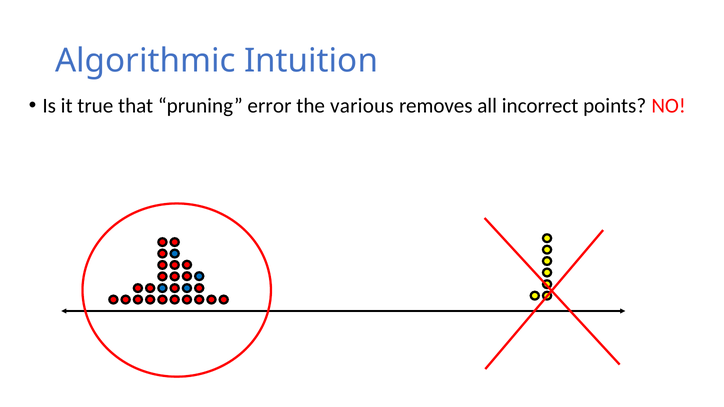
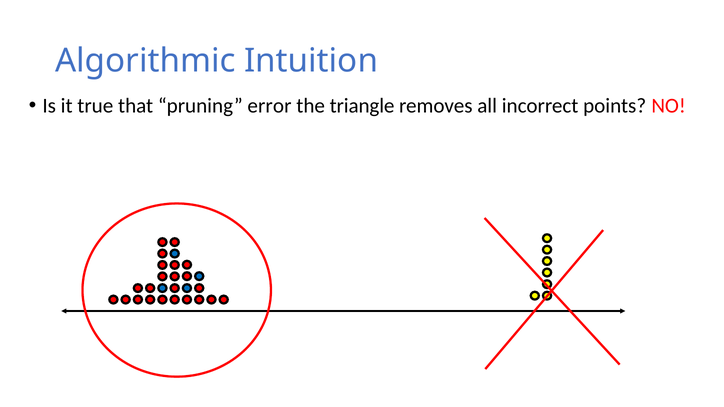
various: various -> triangle (362, 106)
